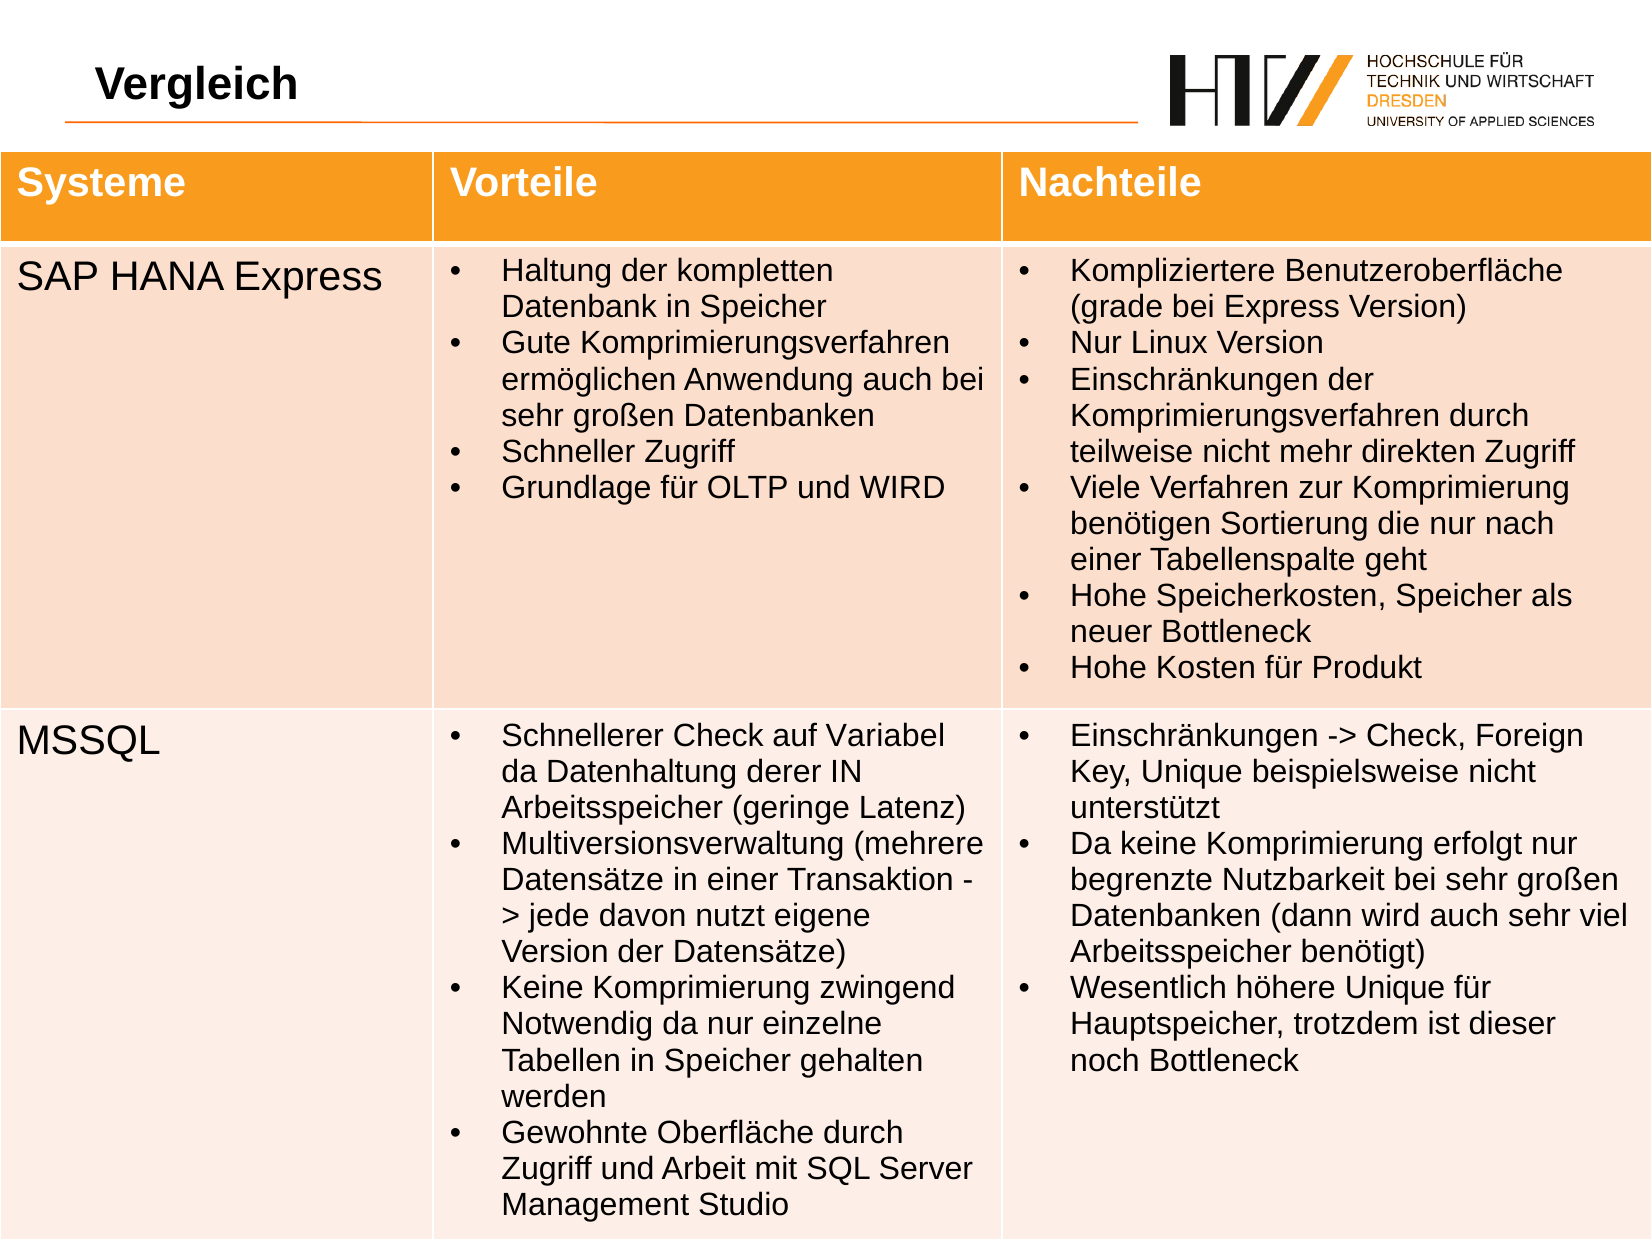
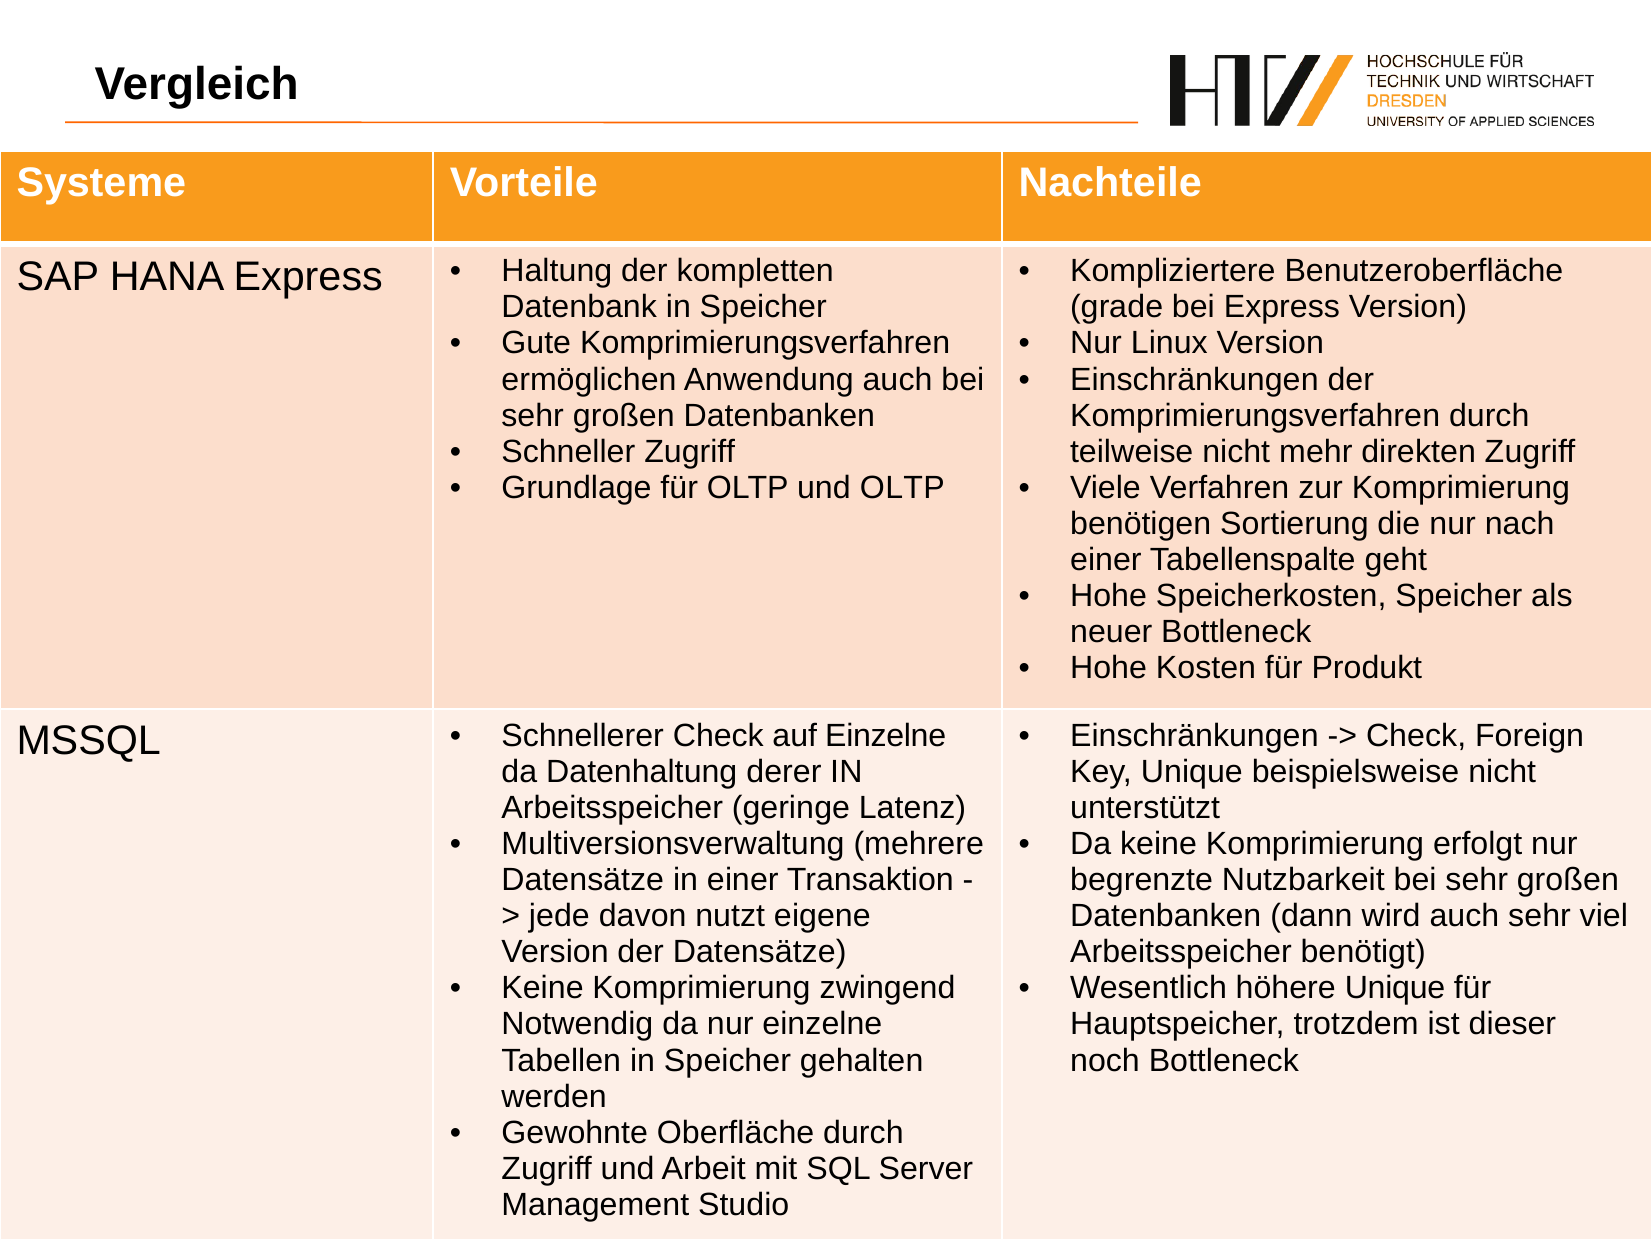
und WIRD: WIRD -> OLTP (902, 488)
auf Variabel: Variabel -> Einzelne (886, 736)
